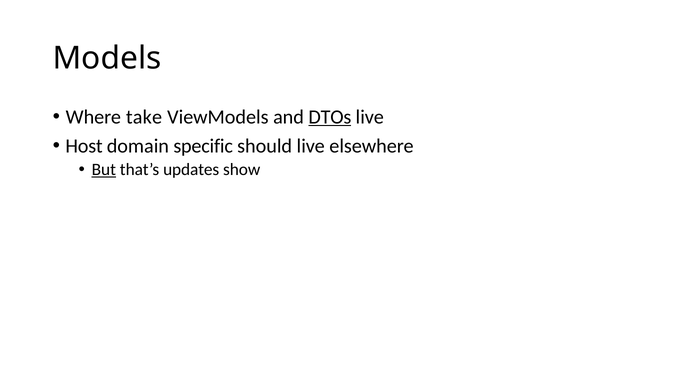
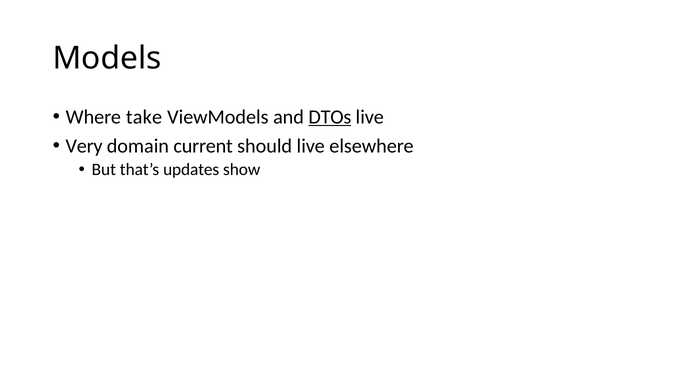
Host: Host -> Very (84, 146)
specific: specific -> current (203, 146)
But underline: present -> none (104, 170)
